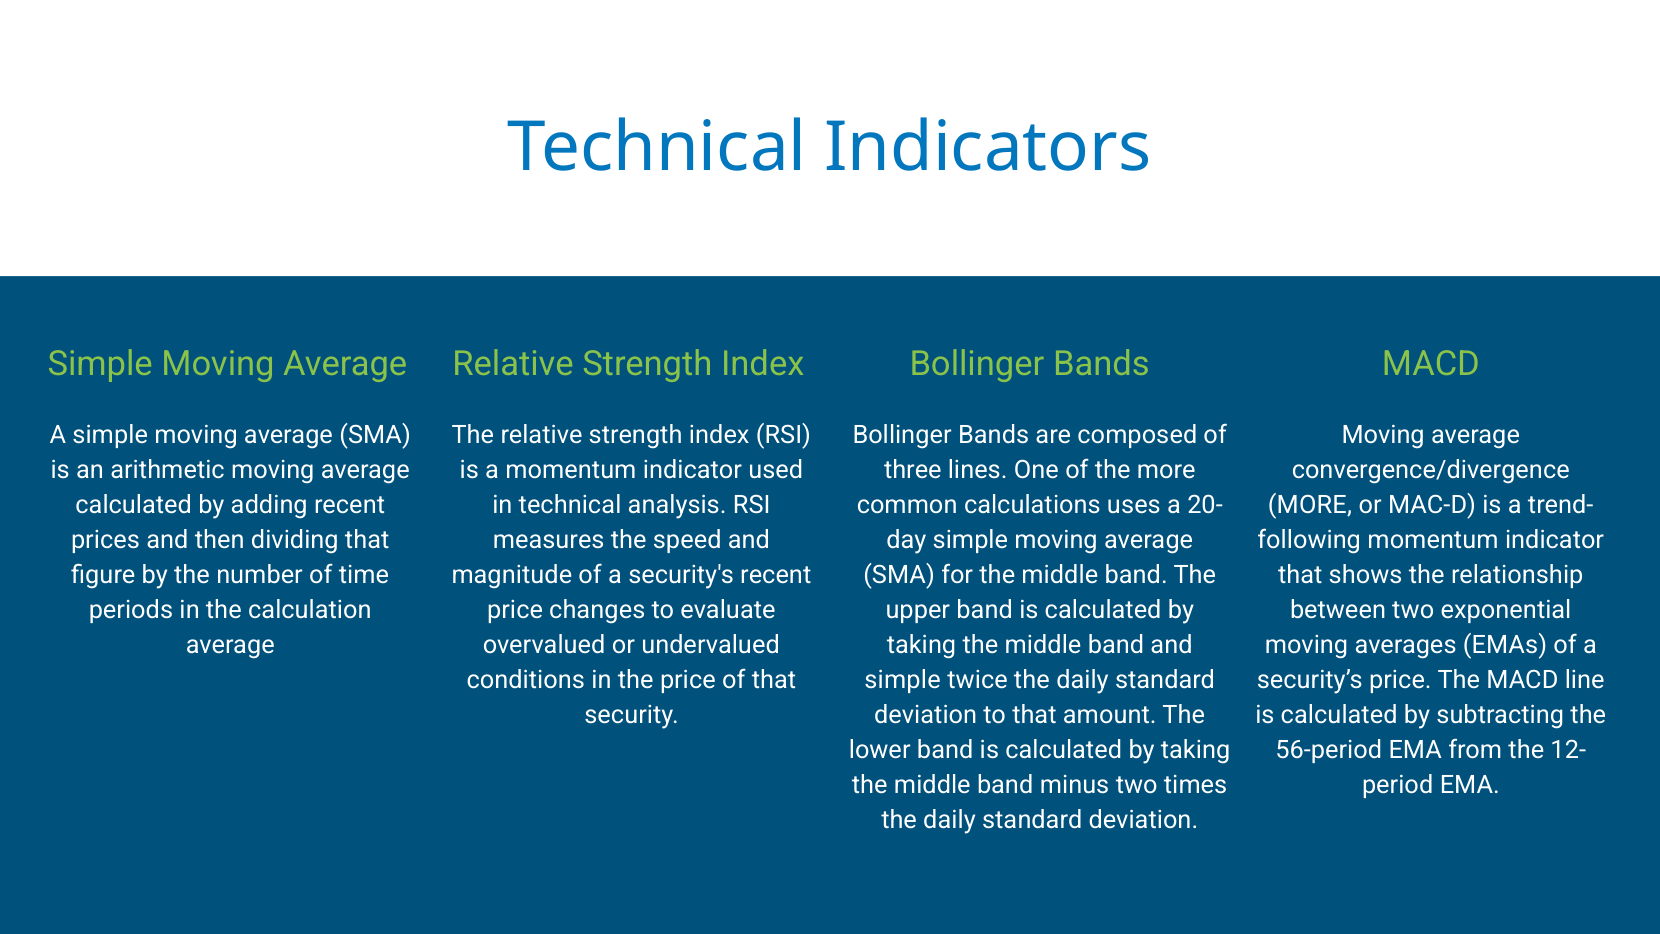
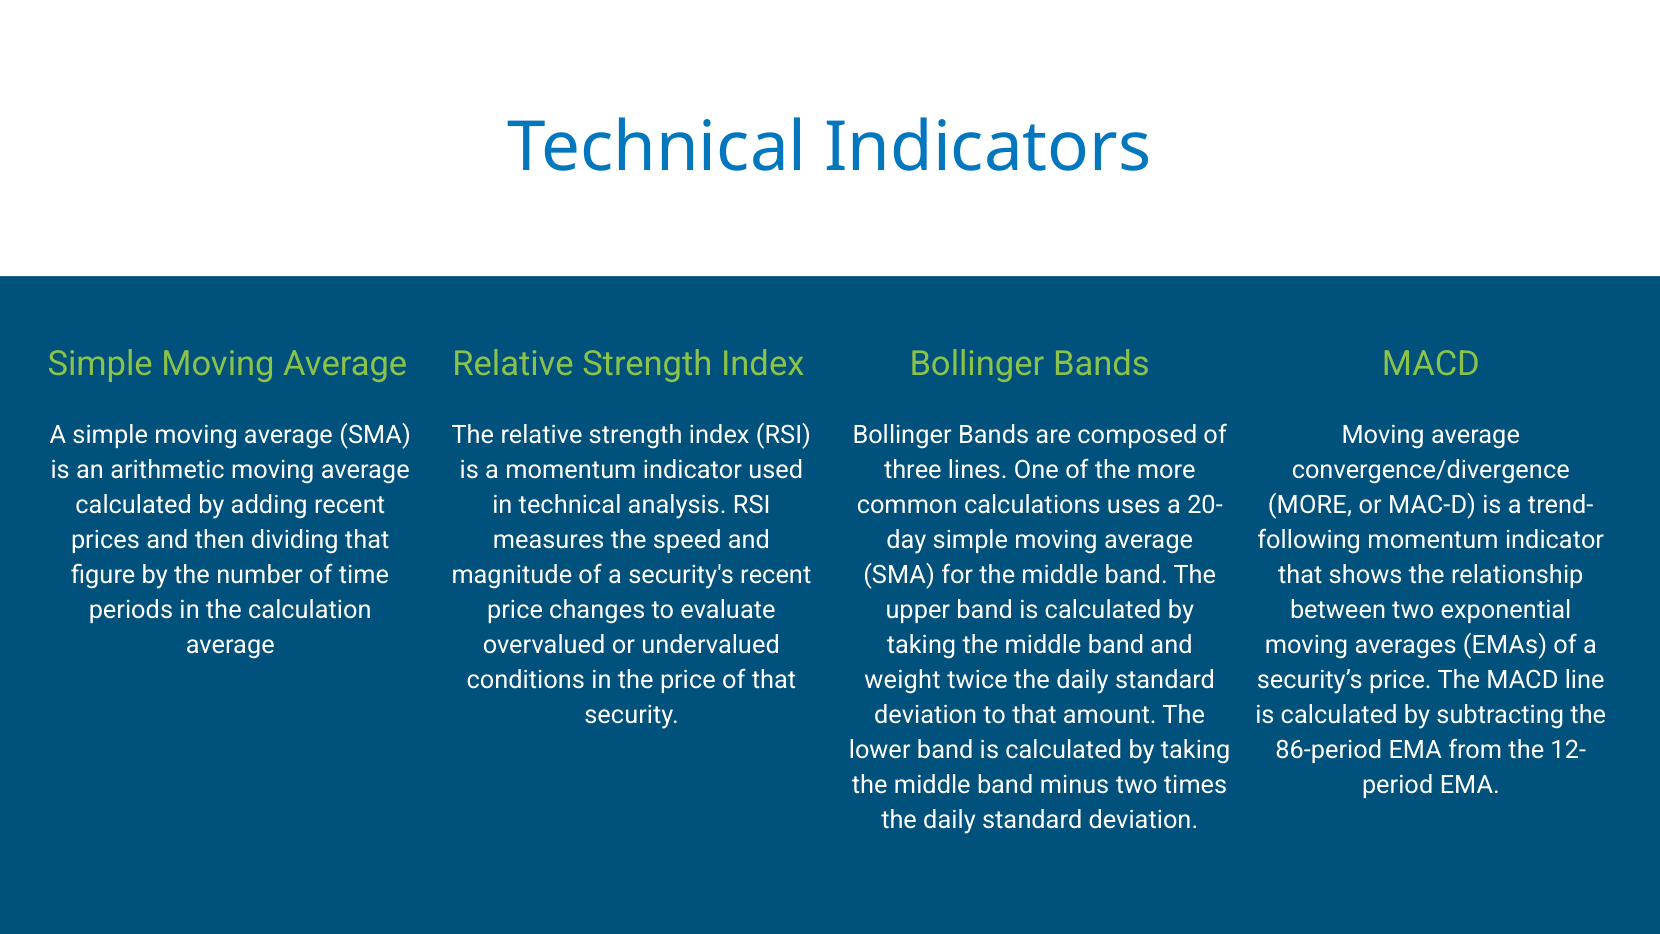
simple: simple -> weight (903, 680)
56-period: 56-period -> 86-period (1329, 750)
